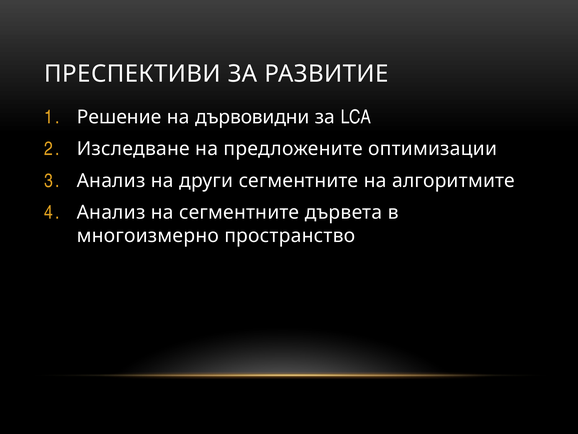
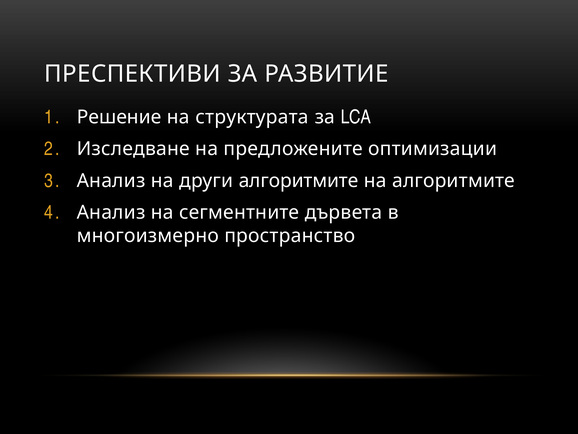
дървовидни: дървовидни -> структурата (252, 117)
други сегментните: сегментните -> алгоритмите (299, 181)
